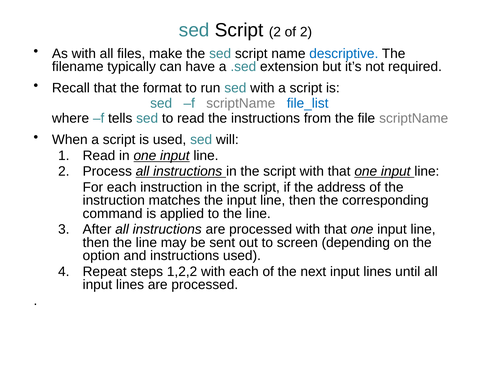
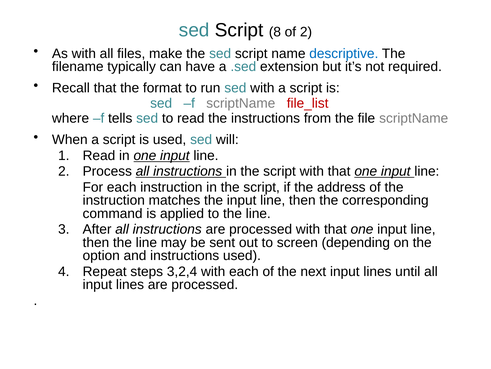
Script 2: 2 -> 8 (275, 32)
file_list colour: blue -> red (308, 103)
1,2,2: 1,2,2 -> 3,2,4 (182, 271)
